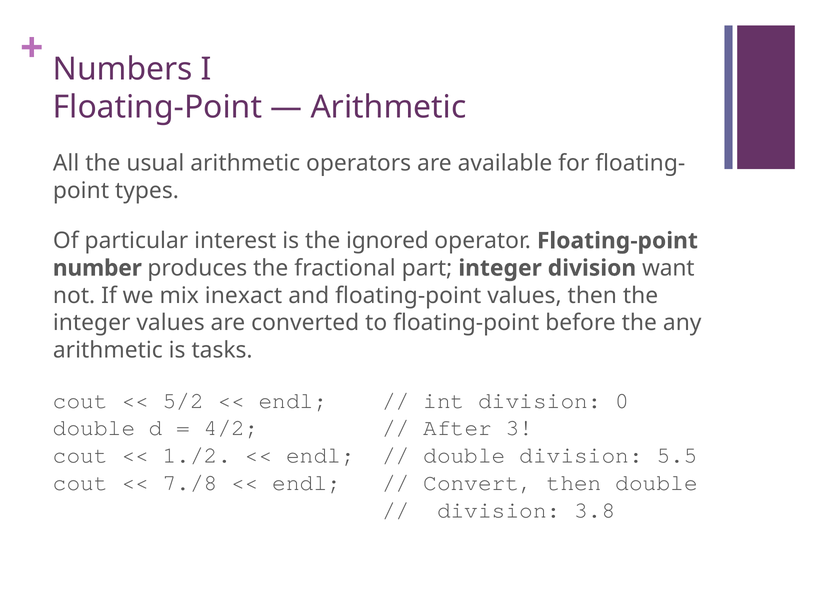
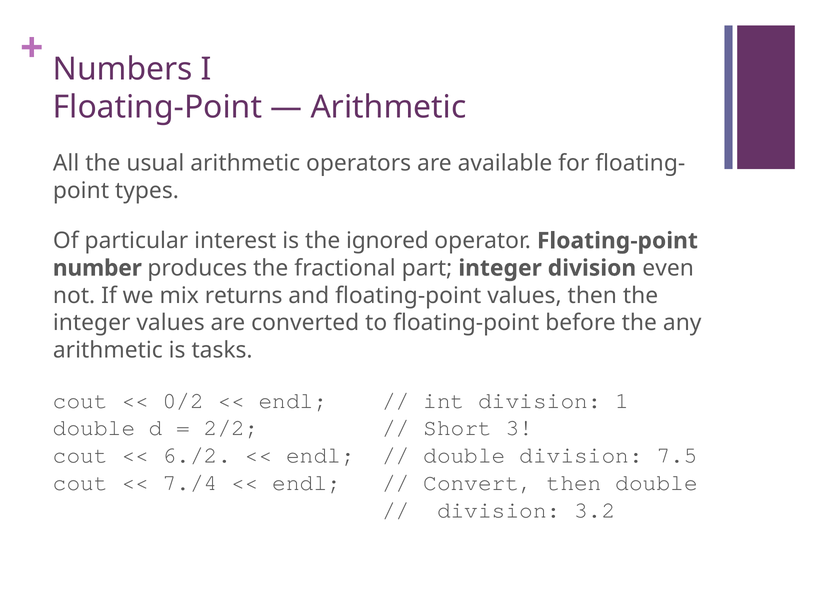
want: want -> even (668, 268)
inexact: inexact -> returns (244, 295)
5/2: 5/2 -> 0/2 (183, 400)
0: 0 -> 1 (622, 400)
4/2: 4/2 -> 2/2 (231, 428)
After: After -> Short (458, 428)
1./2: 1./2 -> 6./2 (197, 455)
5.5: 5.5 -> 7.5 (677, 455)
7./8: 7./8 -> 7./4 (190, 482)
3.8: 3.8 -> 3.2 (595, 510)
